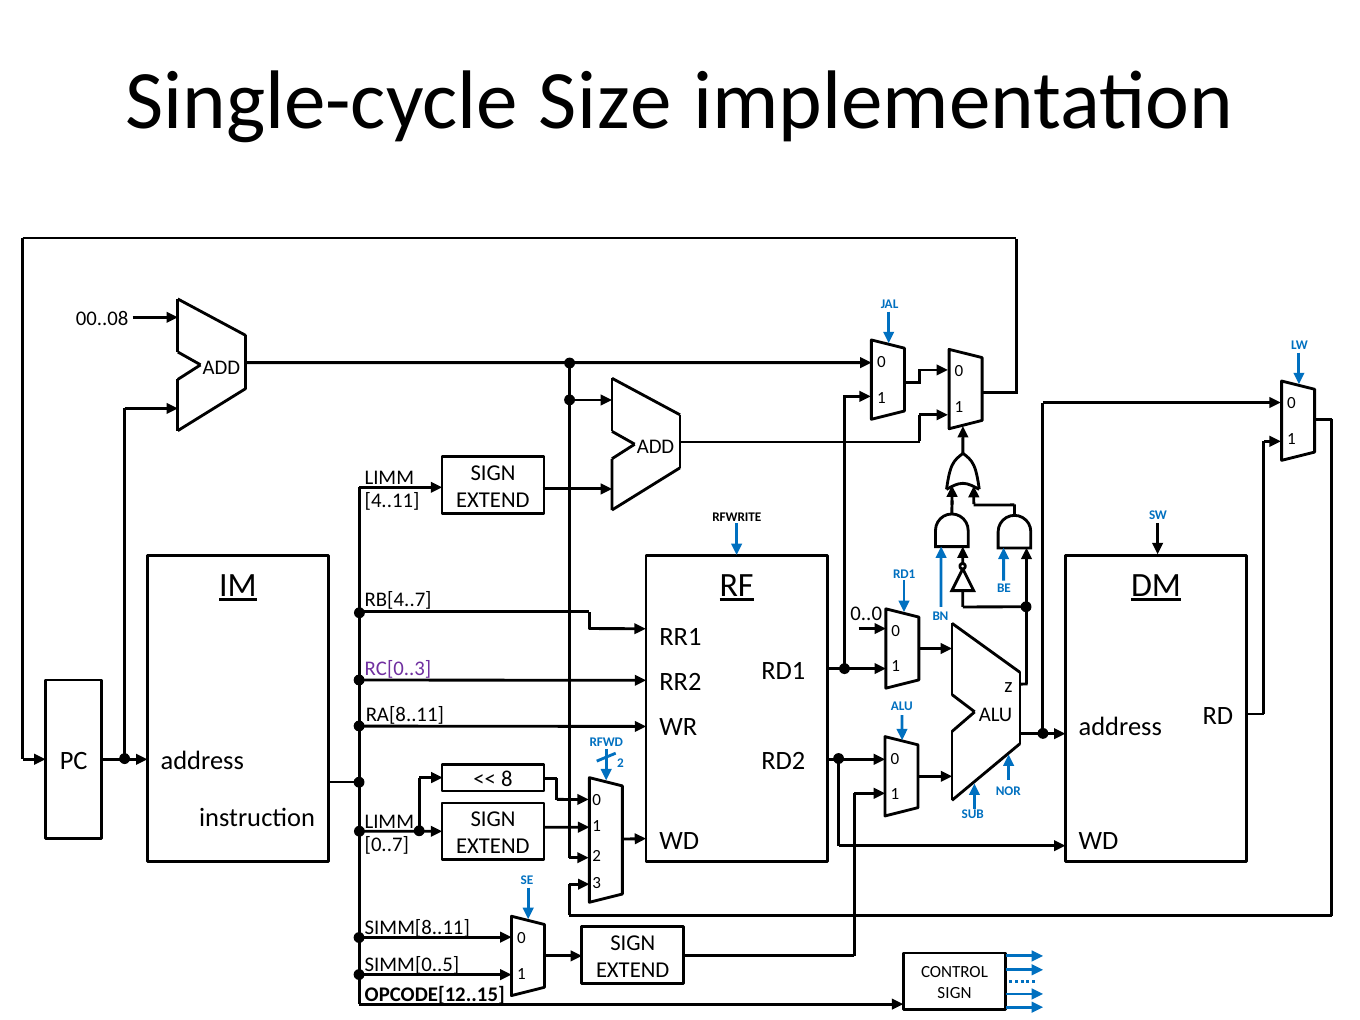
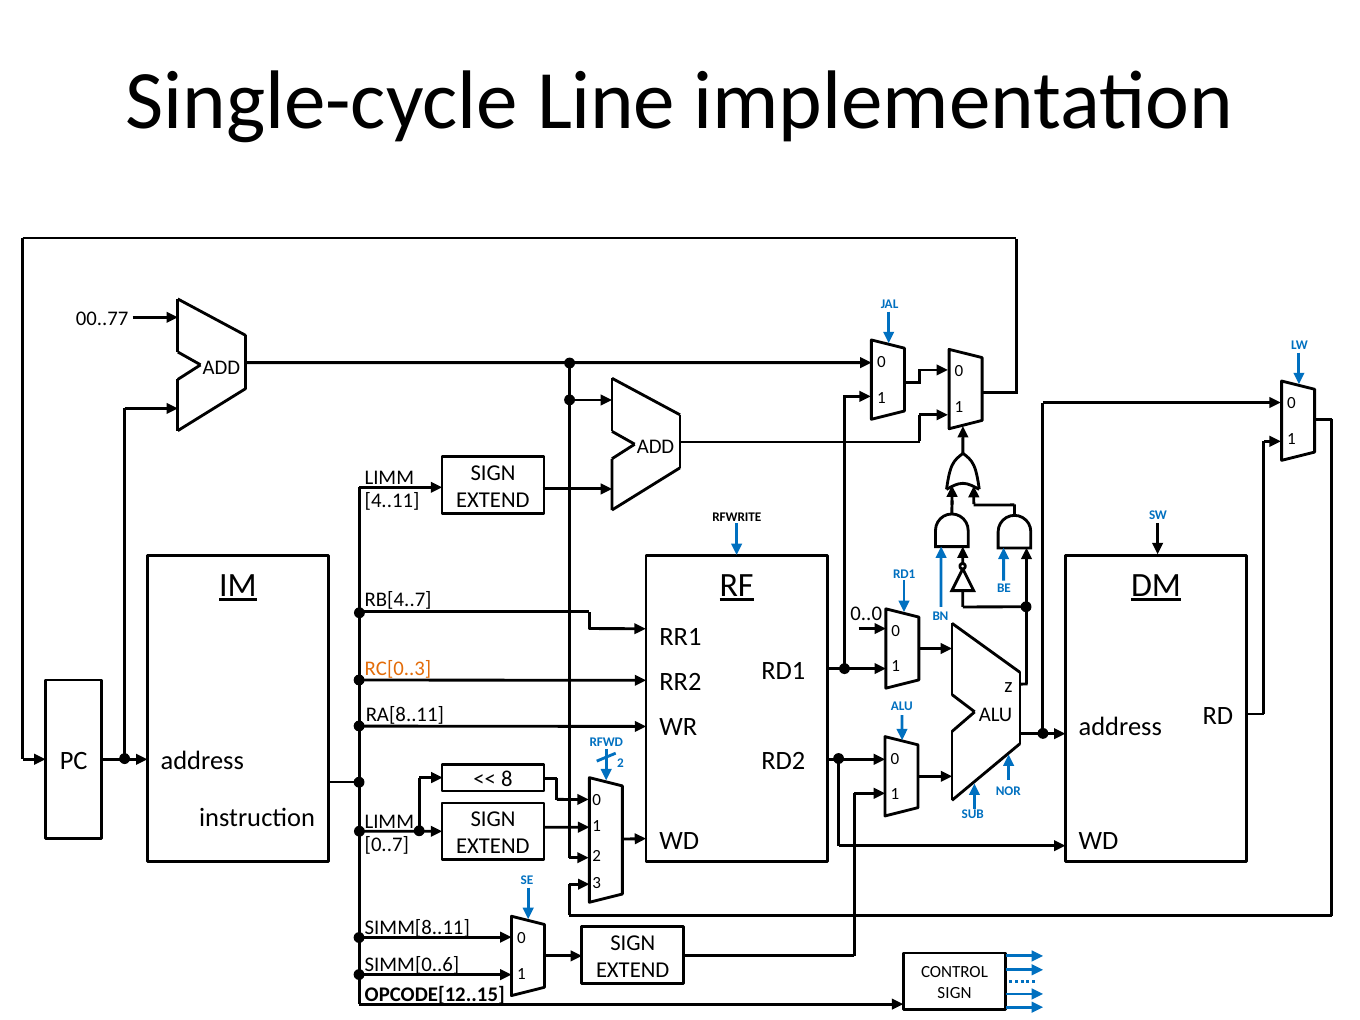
Size: Size -> Line (606, 101)
00..08: 00..08 -> 00..77 (102, 318)
RC[0..3 colour: purple -> orange (398, 668)
SIMM[0..5: SIMM[0..5 -> SIMM[0..6 (412, 965)
